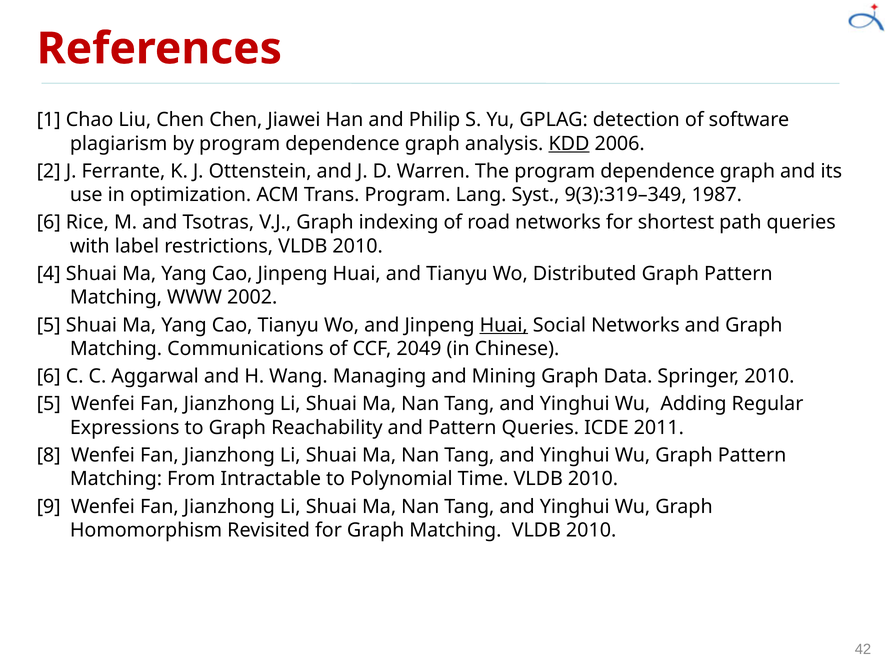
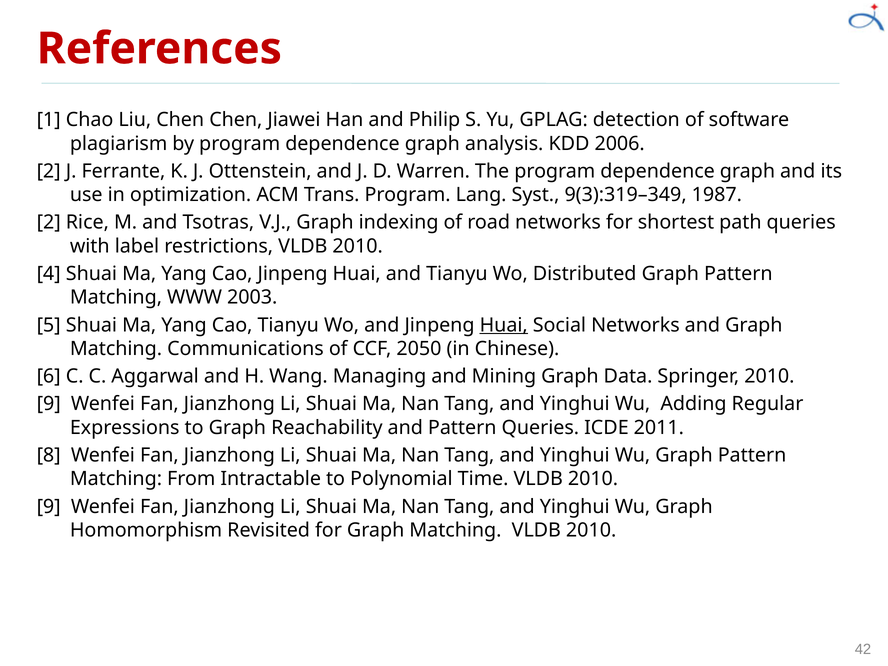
KDD underline: present -> none (569, 144)
6: 6 -> 2 (49, 222)
2002: 2002 -> 2003 (252, 297)
2049: 2049 -> 2050 (419, 349)
5: 5 -> 9 (49, 404)
